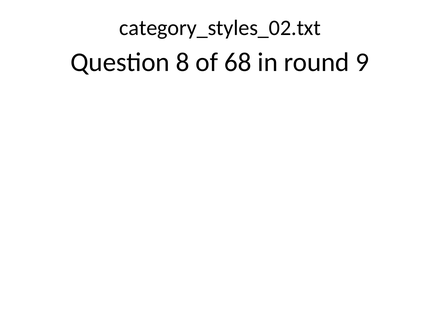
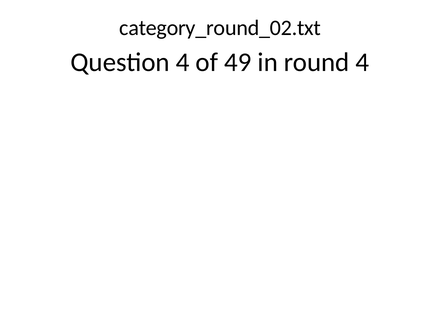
category_styles_02.txt: category_styles_02.txt -> category_round_02.txt (220, 28)
Question 8: 8 -> 4 (183, 62)
68: 68 -> 49 (238, 62)
round 9: 9 -> 4 (362, 62)
